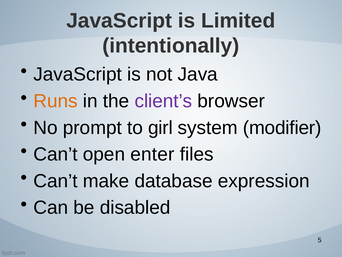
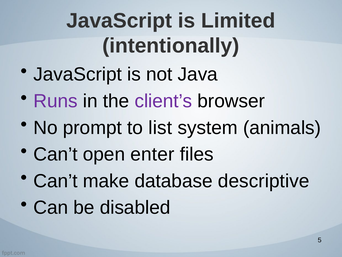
Runs colour: orange -> purple (55, 101)
girl: girl -> list (160, 127)
modifier: modifier -> animals (282, 127)
expression: expression -> descriptive (264, 181)
